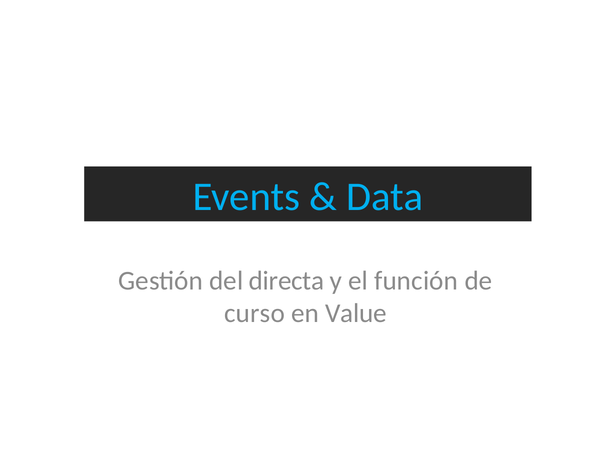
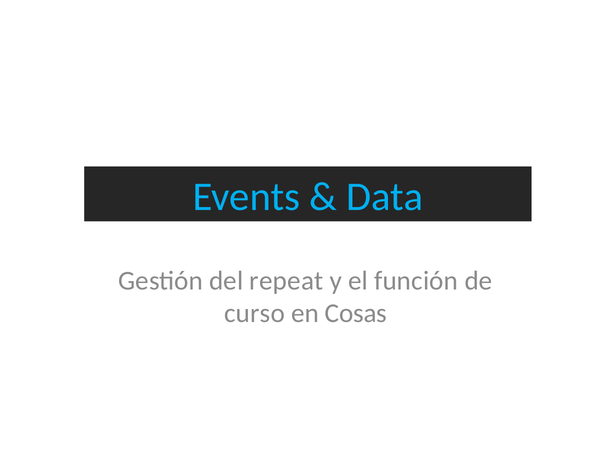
directa: directa -> repeat (286, 281)
Value: Value -> Cosas (356, 314)
